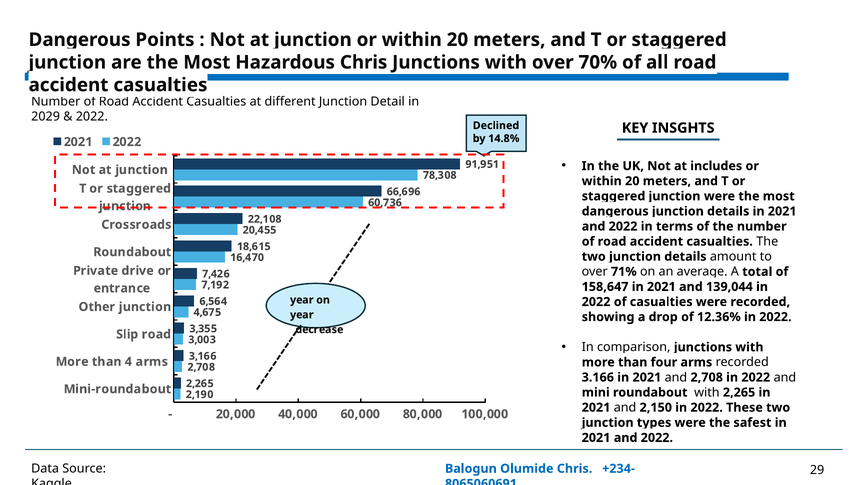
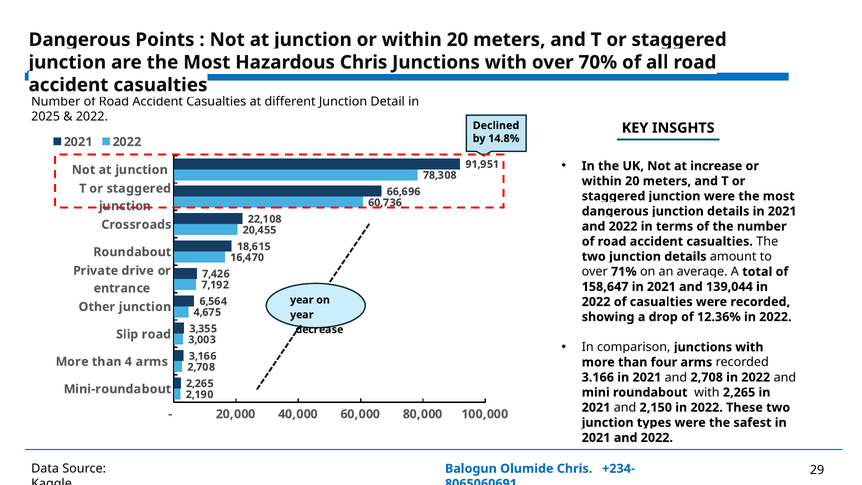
2029: 2029 -> 2025 (46, 117)
includes: includes -> increase (716, 166)
